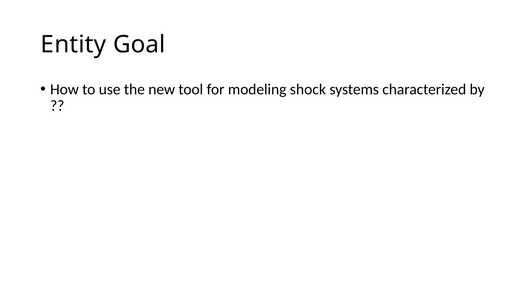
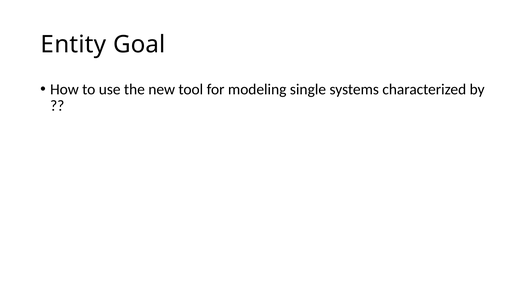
shock: shock -> single (308, 89)
